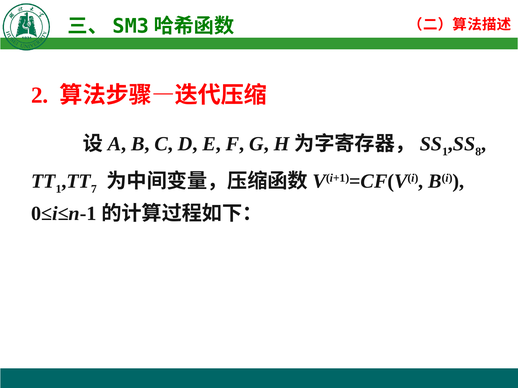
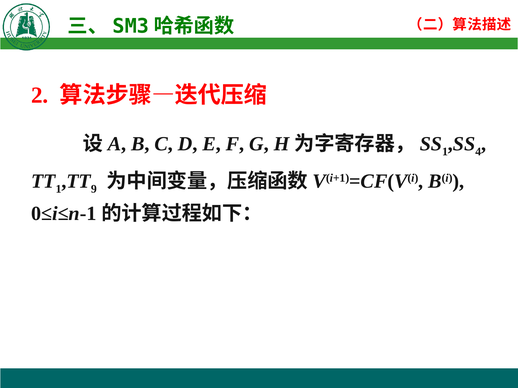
8: 8 -> 4 (478, 152)
7: 7 -> 9 (94, 189)
